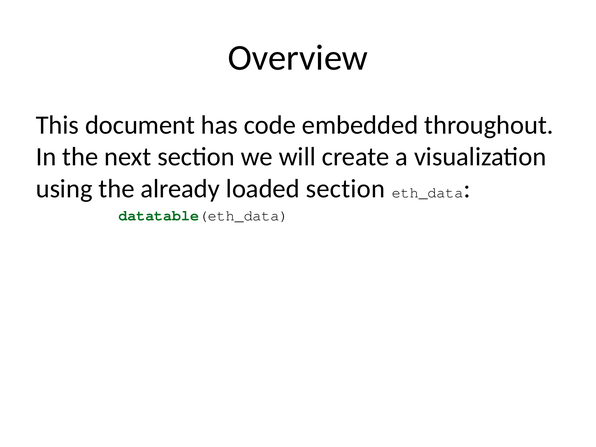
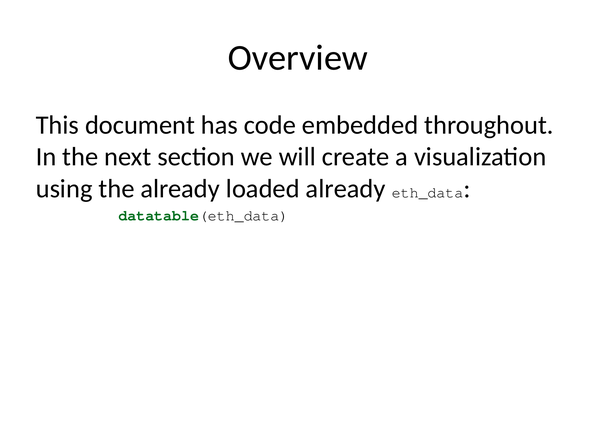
loaded section: section -> already (346, 189)
